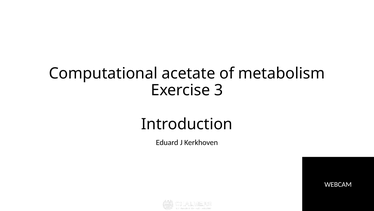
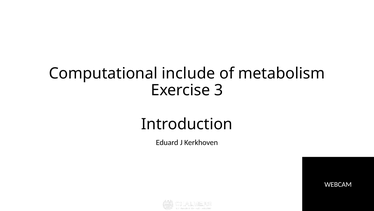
acetate: acetate -> include (188, 73)
